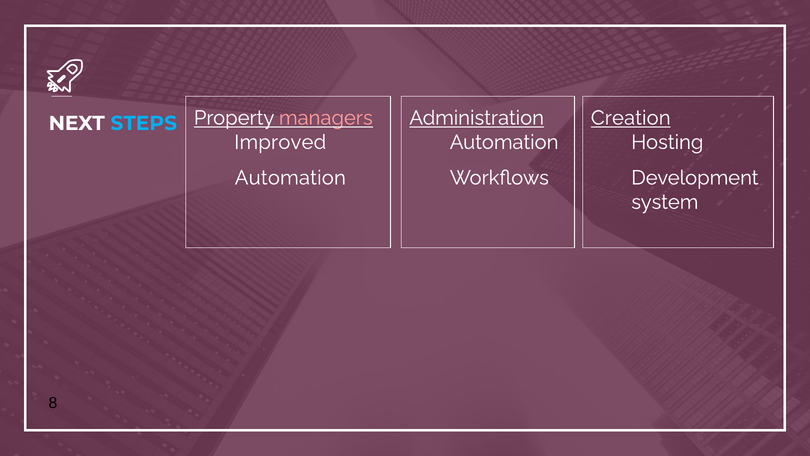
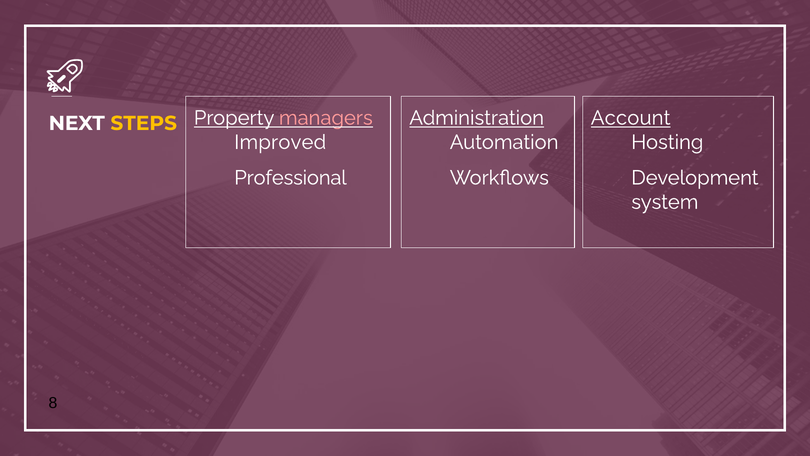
Creation: Creation -> Account (631, 118)
STEPS colour: light blue -> yellow (144, 123)
Automation: Automation -> Professional (290, 178)
